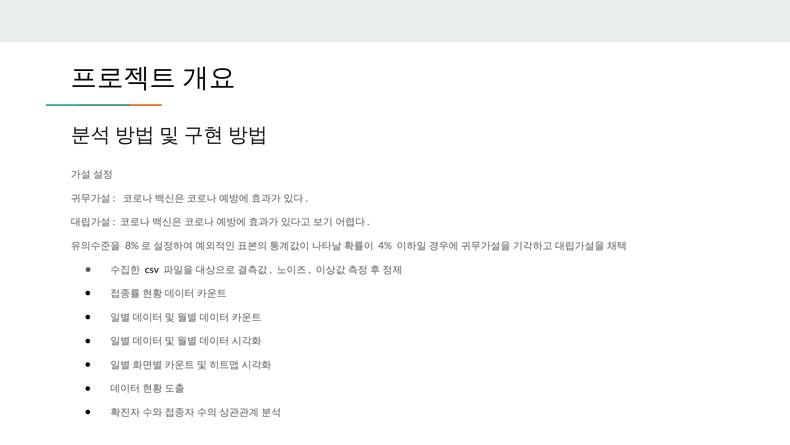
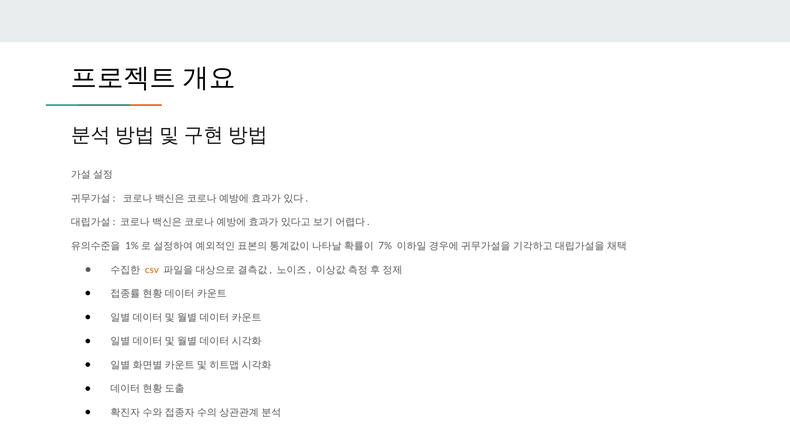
8%: 8% -> 1% (132, 246)
4%: 4% -> 7% (385, 246)
csv colour: black -> orange (152, 269)
